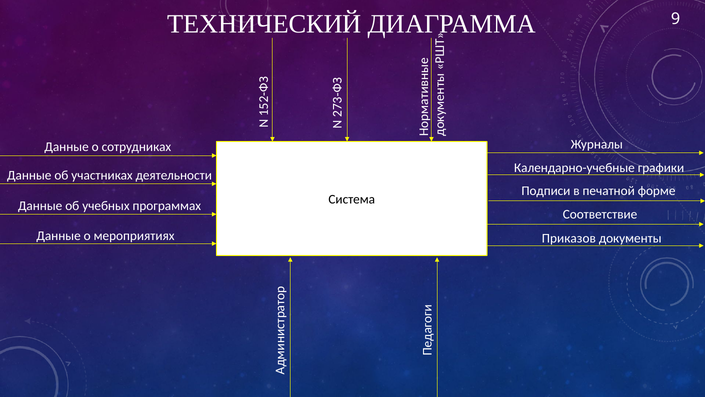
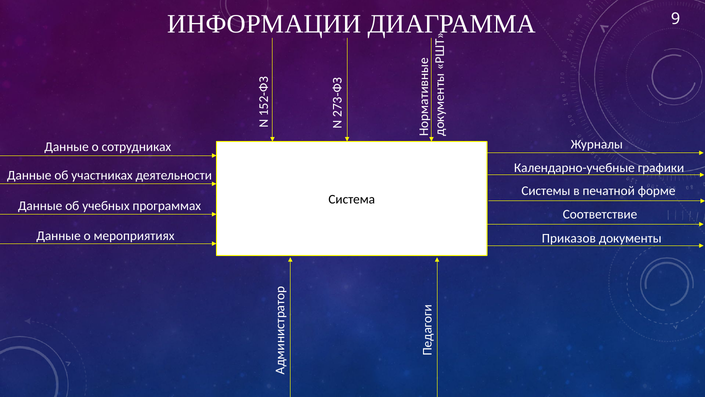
ТЕХНИЧЕСКИЙ: ТЕХНИЧЕСКИЙ -> ИНФОРМАЦИИ (264, 24)
Подписи: Подписи -> Системы (546, 191)
